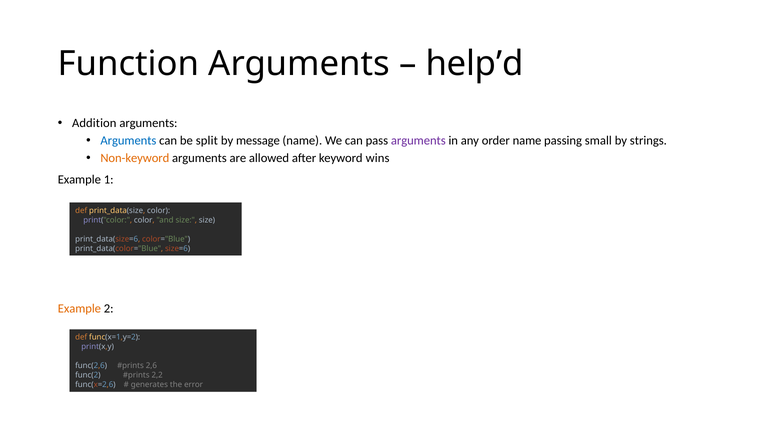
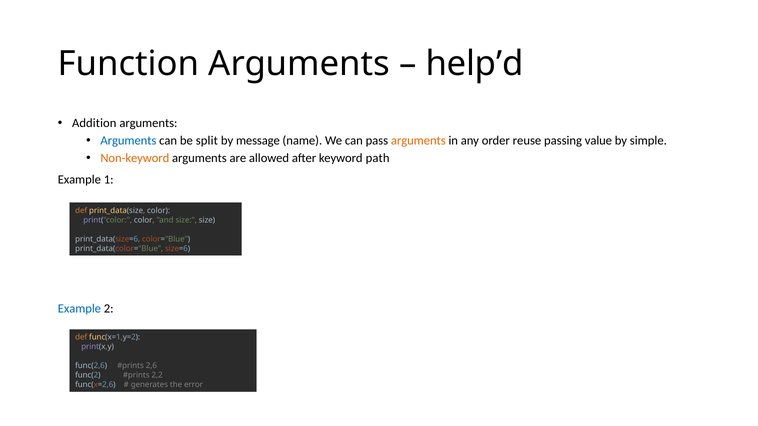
arguments colour: purple -> orange (418, 141)
order name: name -> reuse (527, 141)
small: small -> value (598, 141)
strings: strings -> simple (648, 141)
wins: wins -> path (378, 158)
Example colour: orange -> blue (79, 309)
